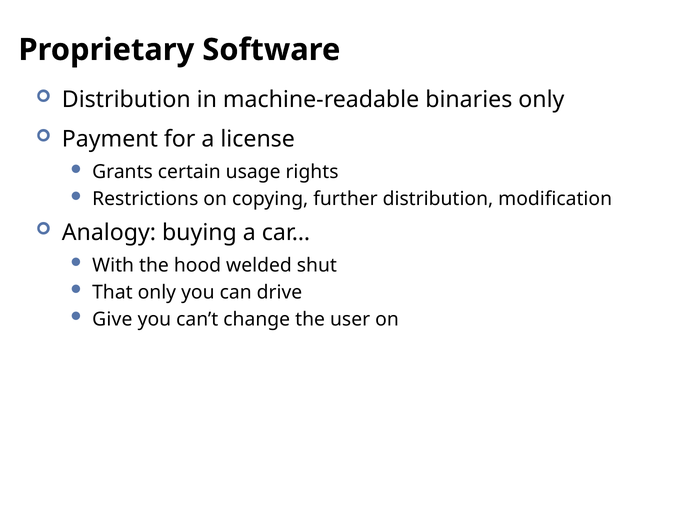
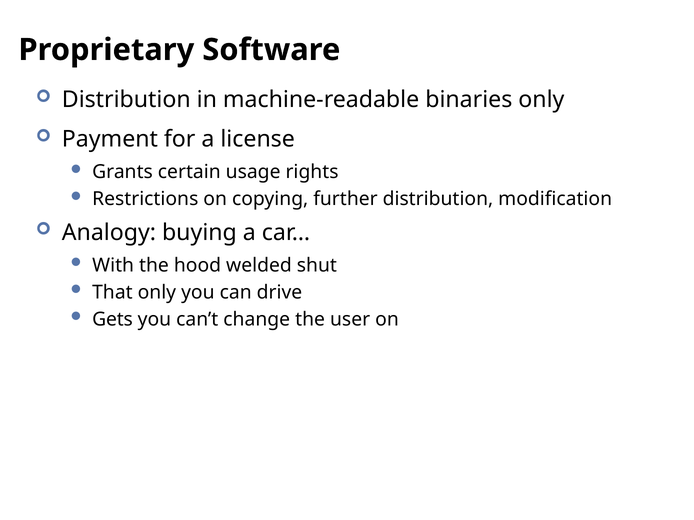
Give: Give -> Gets (112, 320)
